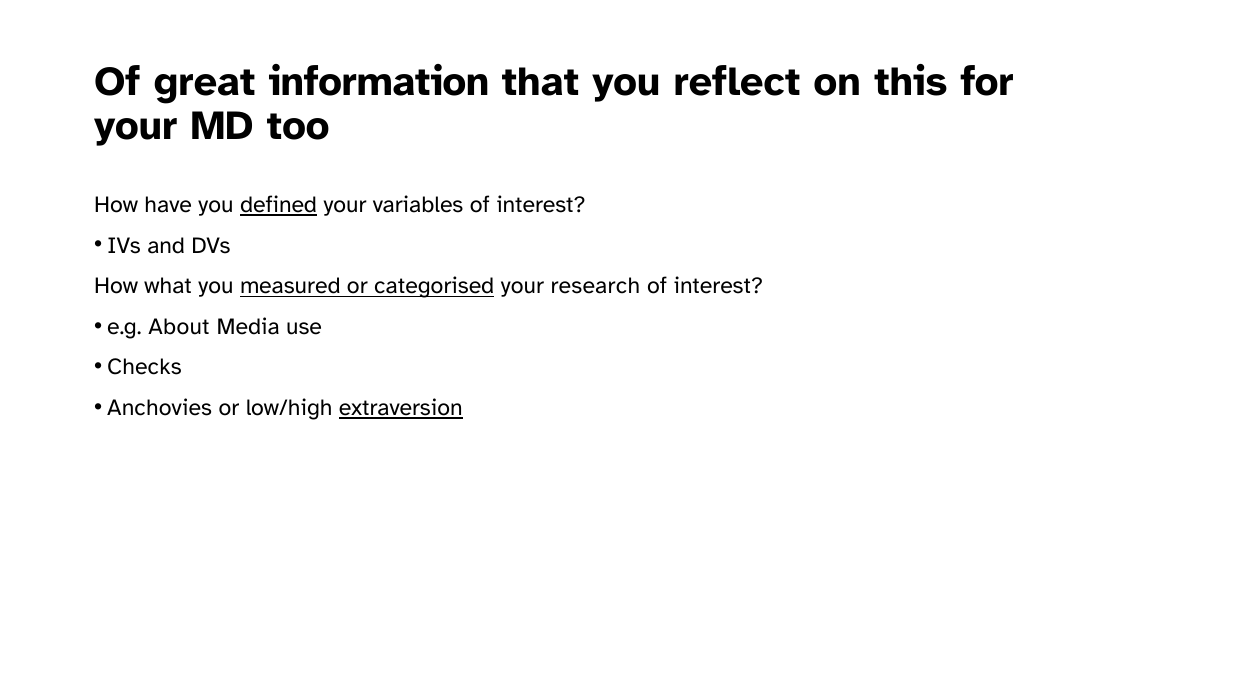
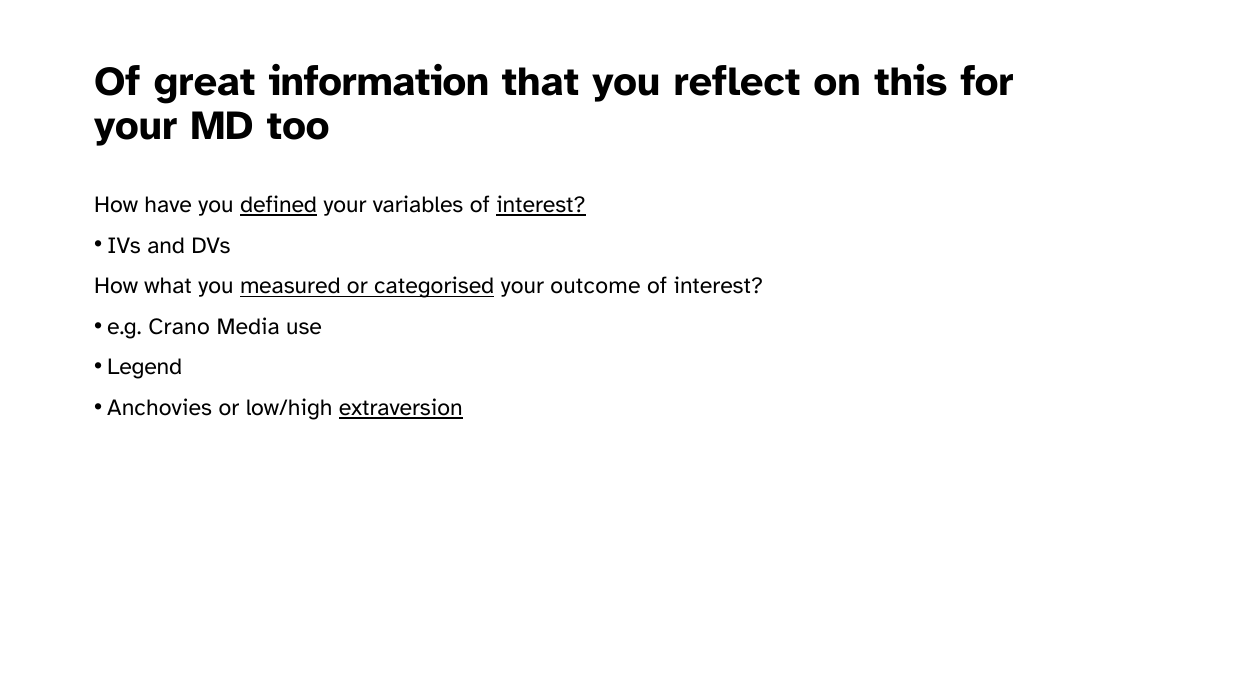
interest underline: none -> present (541, 205)
research: research -> outcome (595, 286)
About: About -> Crano (179, 327)
Checks: Checks -> Legend (145, 368)
